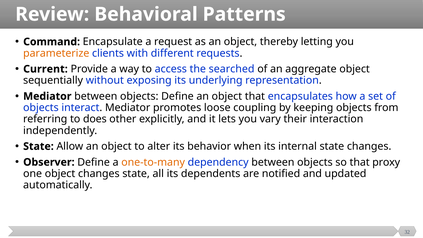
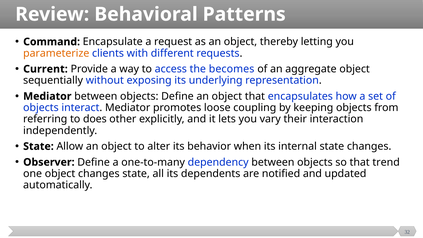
searched: searched -> becomes (232, 69)
one-to-many colour: orange -> black (153, 162)
proxy: proxy -> trend (386, 162)
